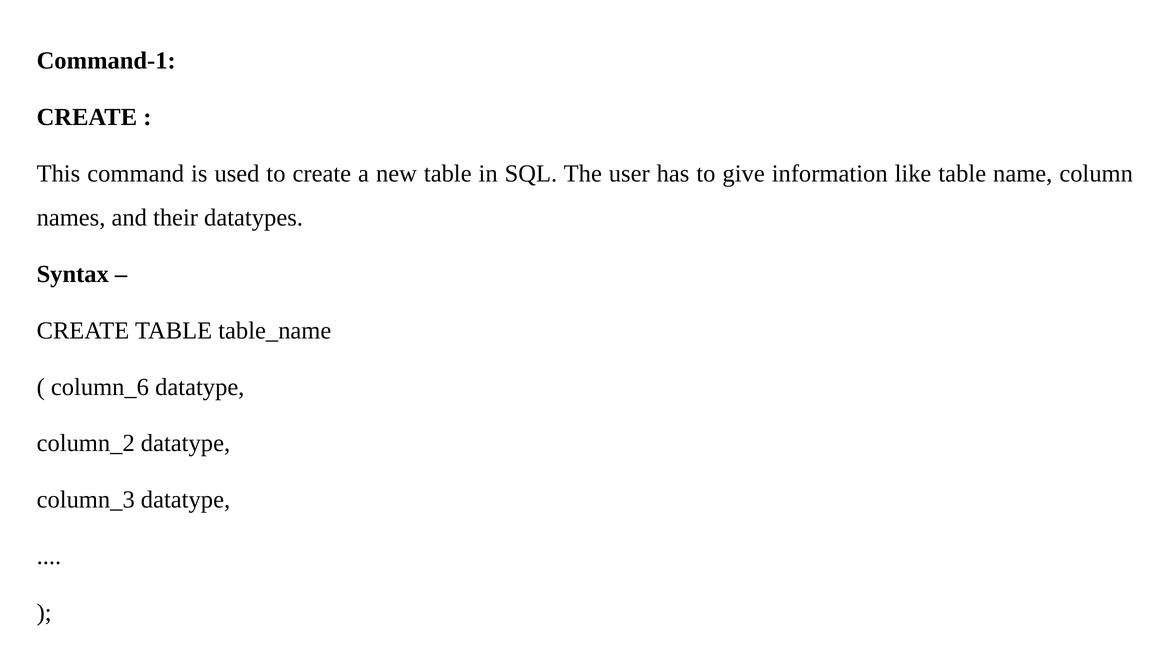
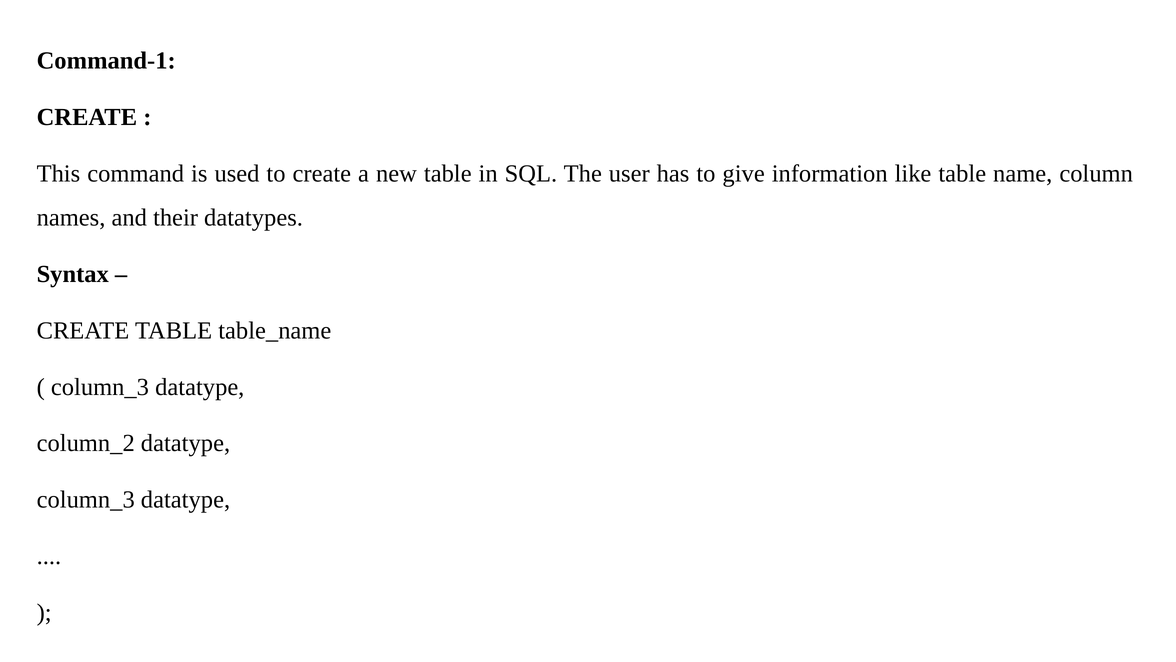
column_6: column_6 -> column_3 (100, 387)
